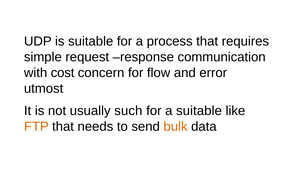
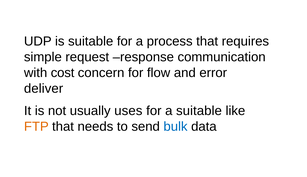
utmost: utmost -> deliver (44, 89)
such: such -> uses (128, 111)
bulk colour: orange -> blue (176, 127)
